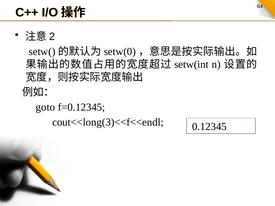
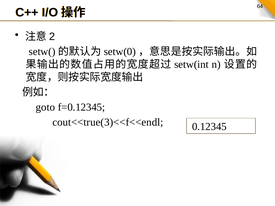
cout<<long(3)<<f<<endl: cout<<long(3)<<f<<endl -> cout<<true(3)<<f<<endl (108, 122)
